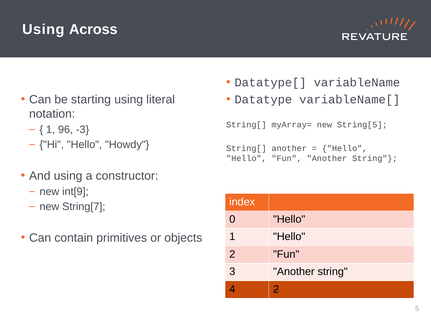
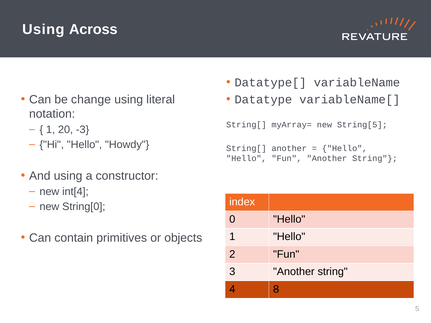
starting: starting -> change (91, 100)
96: 96 -> 20 (66, 130)
int[9: int[9 -> int[4 (75, 192)
String[7: String[7 -> String[0 (84, 207)
4 2: 2 -> 8 (276, 289)
